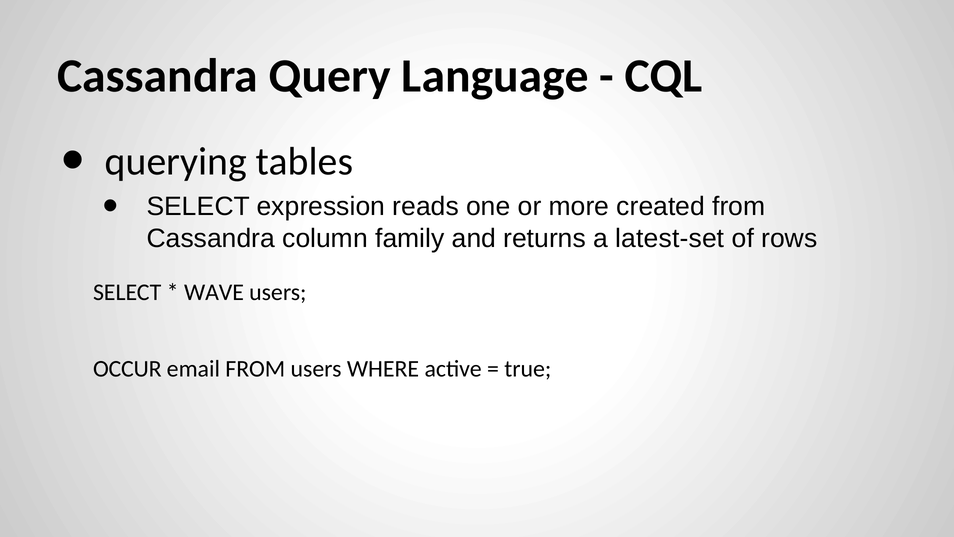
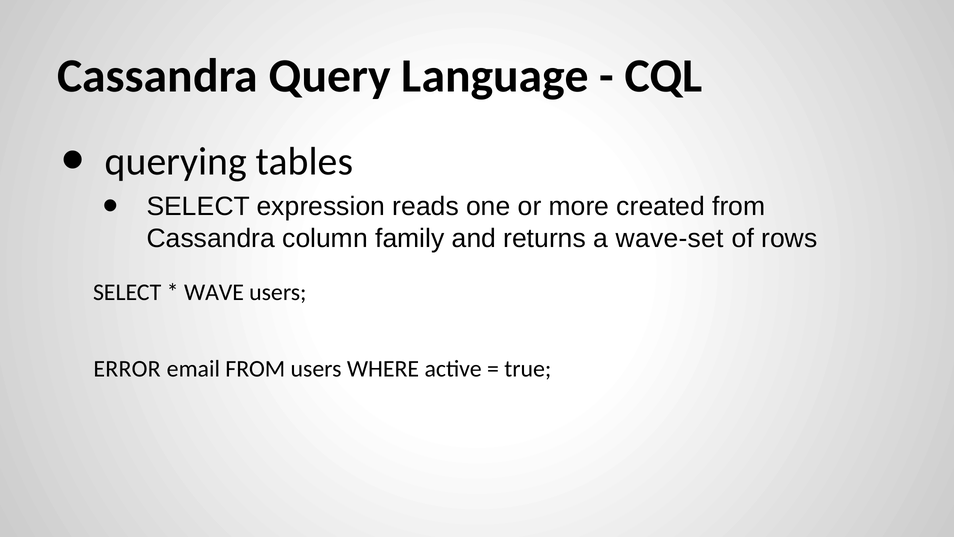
latest-set: latest-set -> wave-set (670, 238)
OCCUR: OCCUR -> ERROR (127, 369)
